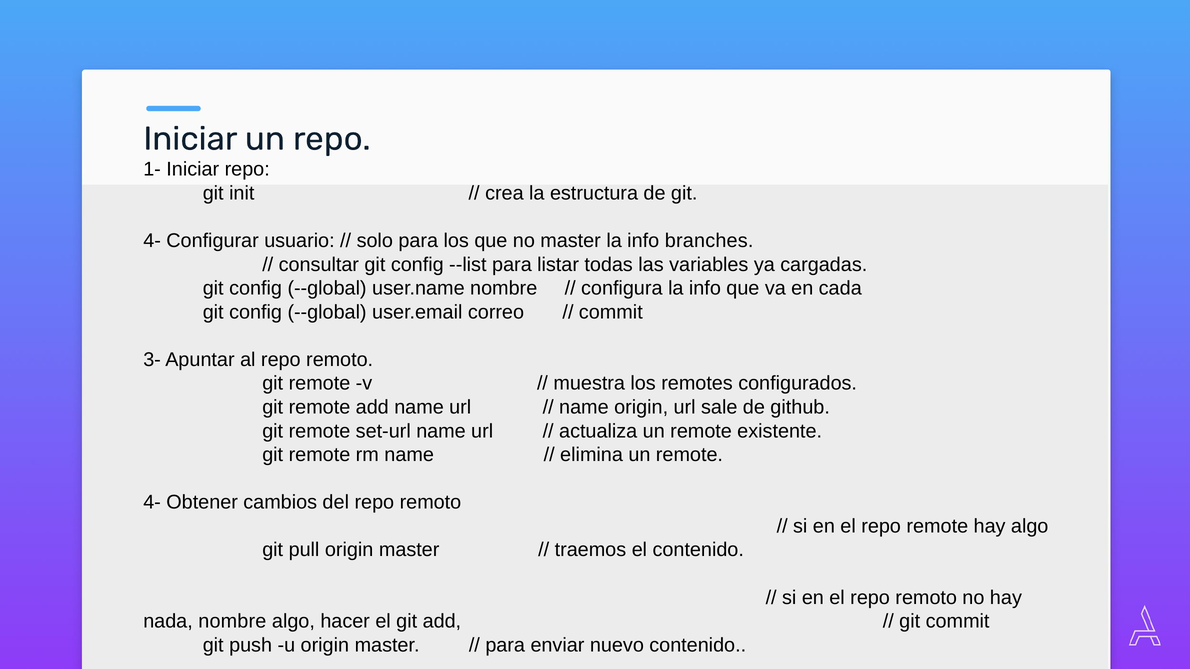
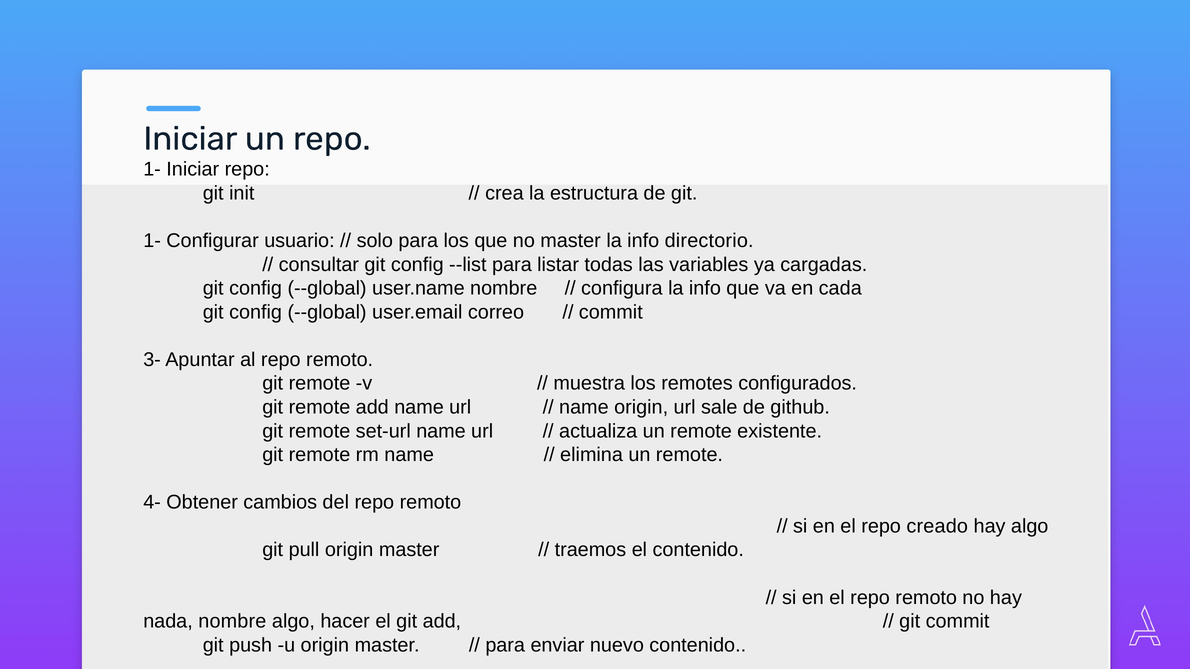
4-: 4- -> 1- (152, 241)
branches: branches -> directorio (709, 241)
repo remote: remote -> creado (937, 526)
